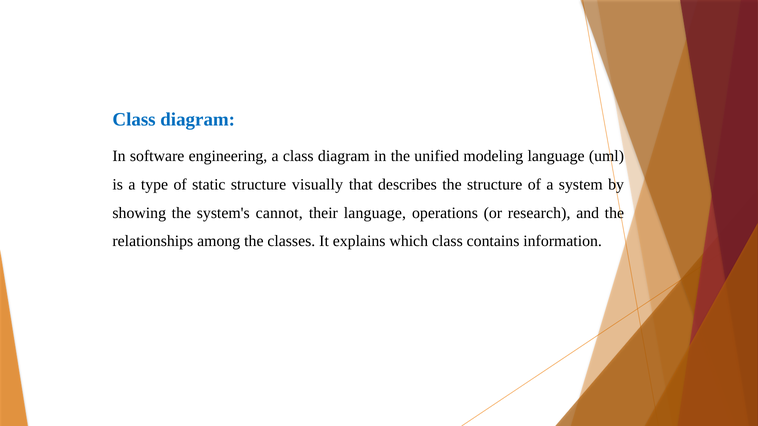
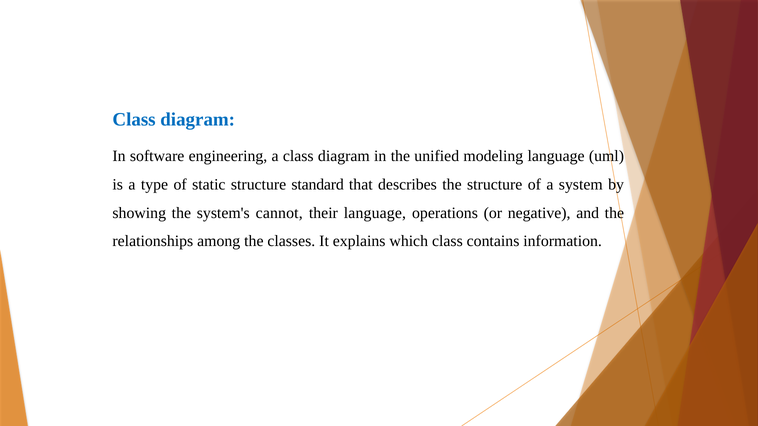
visually: visually -> standard (318, 185)
research: research -> negative (539, 213)
